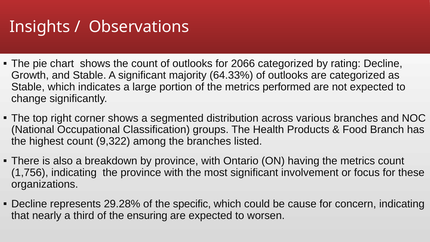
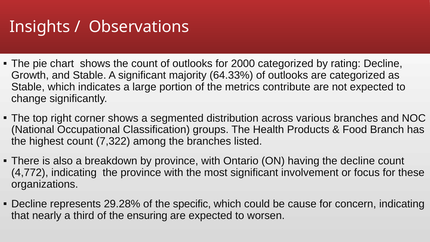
2066: 2066 -> 2000 (243, 64)
performed: performed -> contribute (287, 87)
9,322: 9,322 -> 7,322 (113, 141)
having the metrics: metrics -> decline (358, 161)
1,756: 1,756 -> 4,772 (30, 173)
